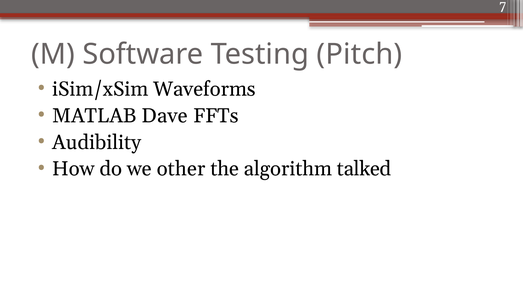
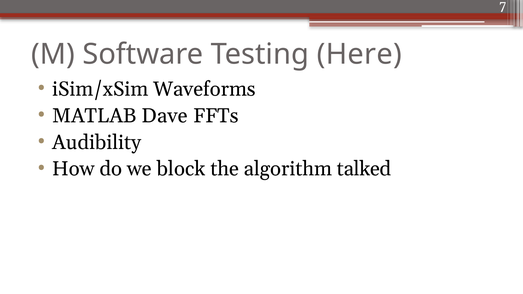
Pitch: Pitch -> Here (359, 54)
other: other -> block (181, 169)
